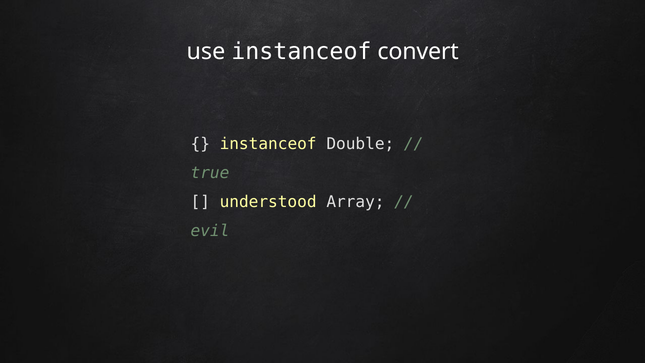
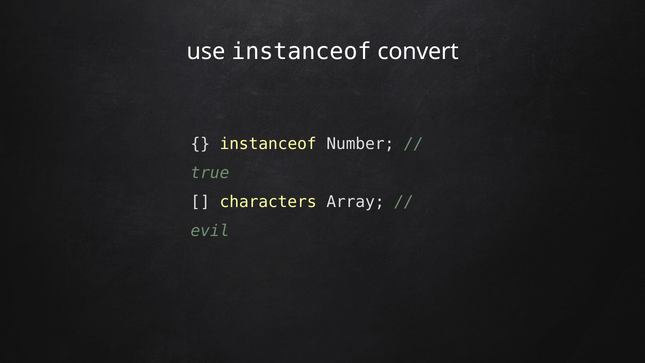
Double: Double -> Number (360, 144)
understood: understood -> characters (268, 202)
